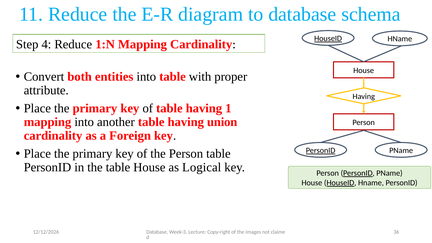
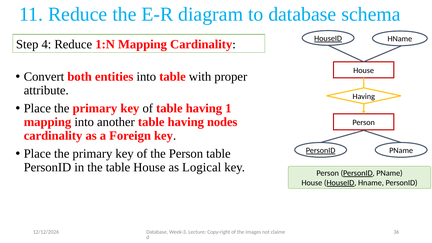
union: union -> nodes (222, 122)
